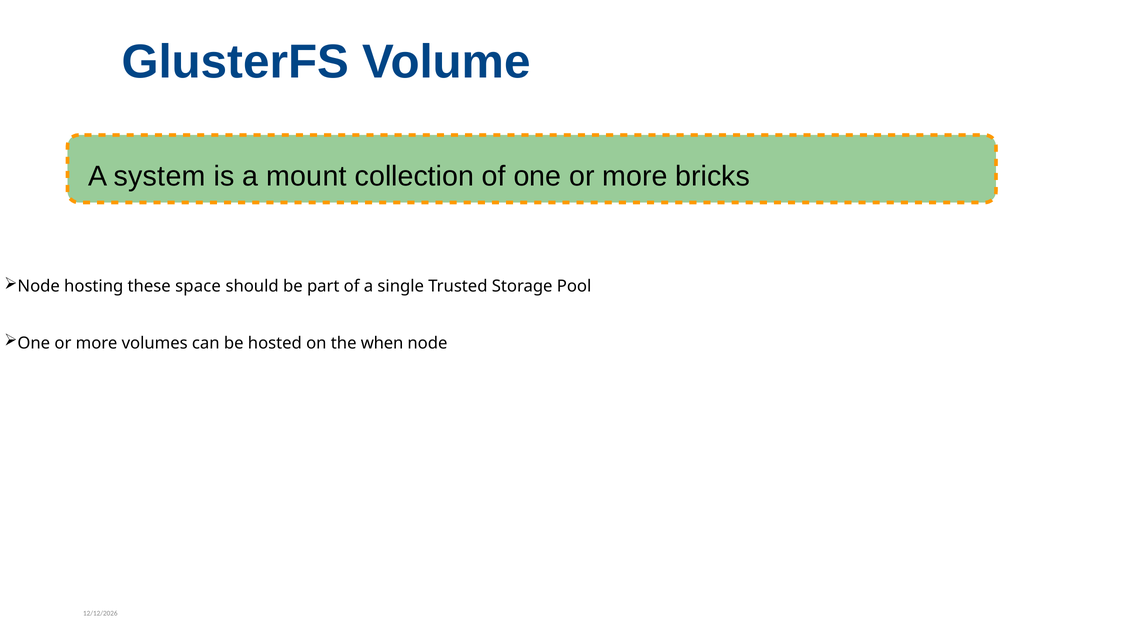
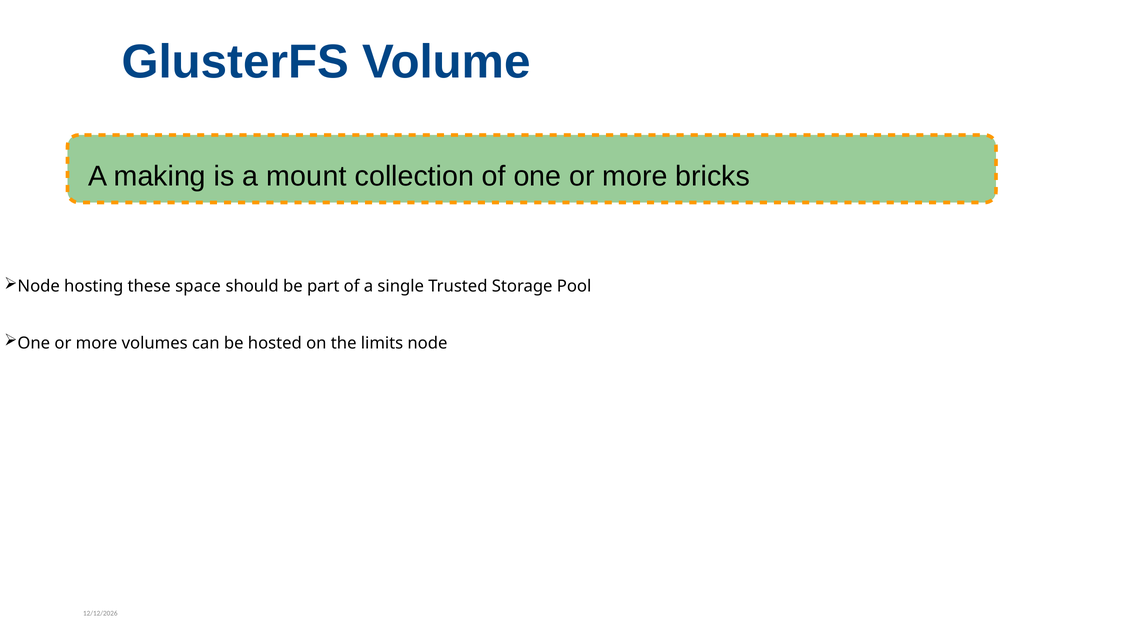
system: system -> making (160, 177)
when: when -> limits (382, 343)
